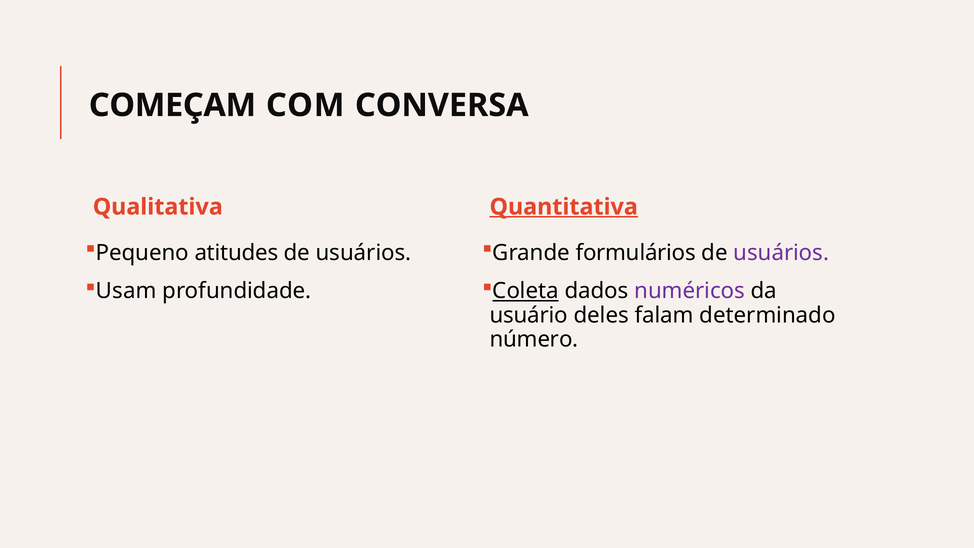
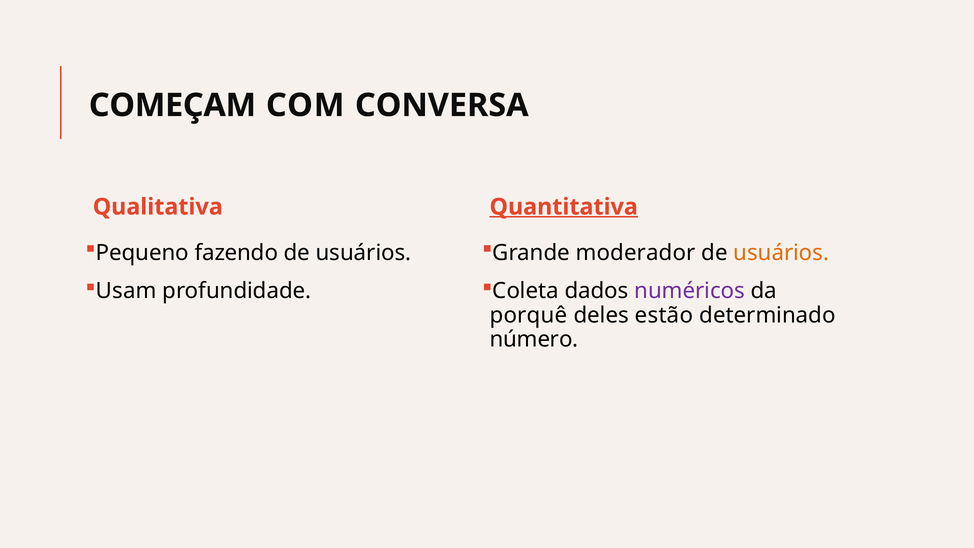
atitudes: atitudes -> fazendo (236, 253)
formulários: formulários -> moderador (636, 253)
usuários colour: purple -> orange (781, 253)
Coleta underline: present -> none (526, 291)
usuário: usuário -> porquê (529, 315)
falam: falam -> estão (664, 315)
